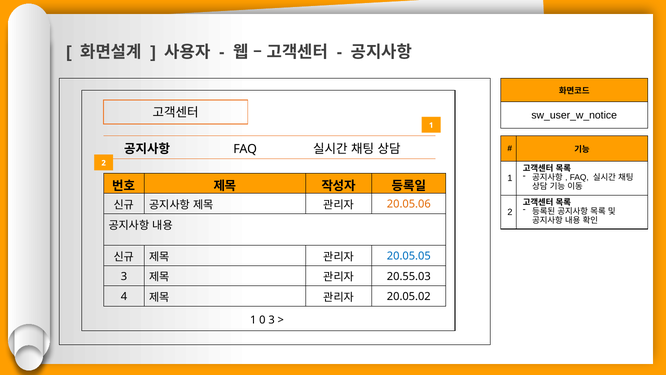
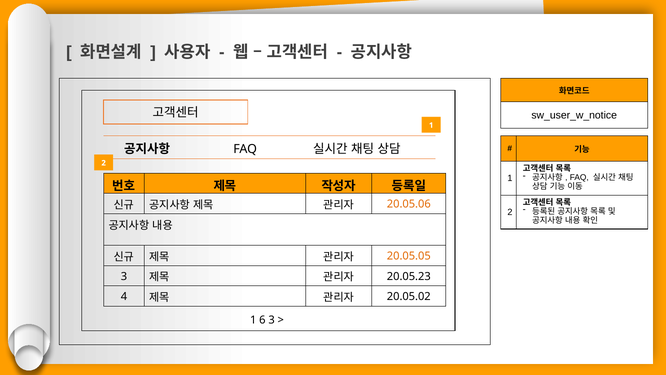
20.05.05 colour: blue -> orange (409, 256)
20.55.03: 20.55.03 -> 20.05.23 (409, 276)
0: 0 -> 6 (262, 320)
